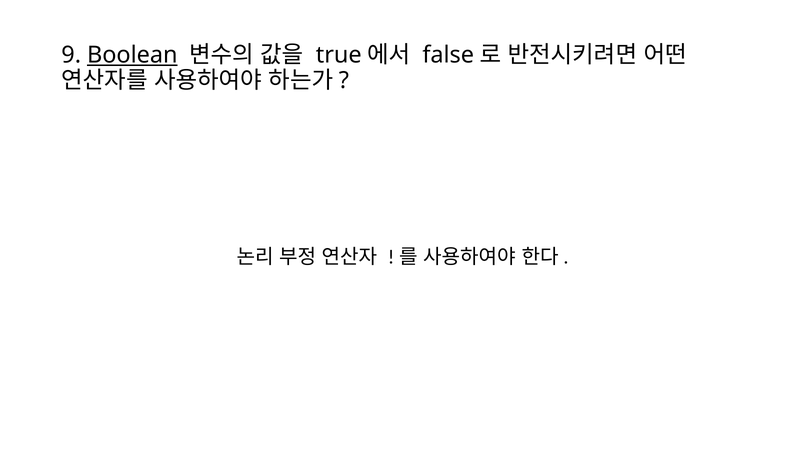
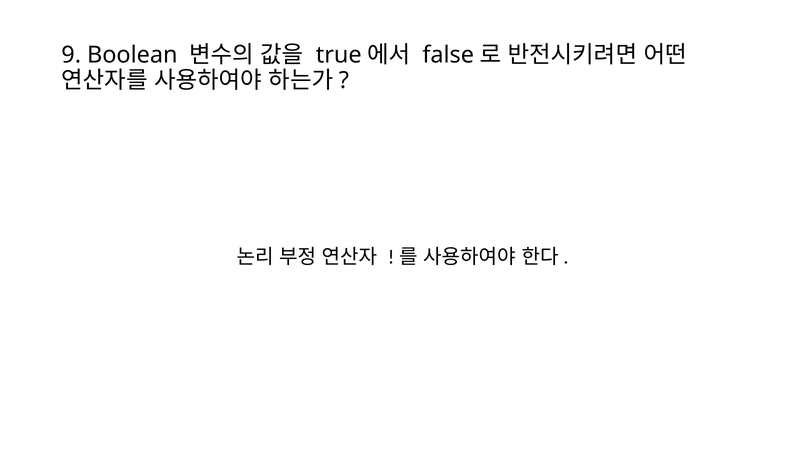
Boolean underline: present -> none (132, 55)
